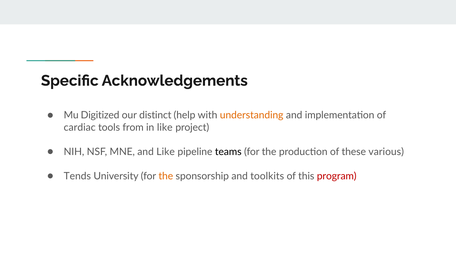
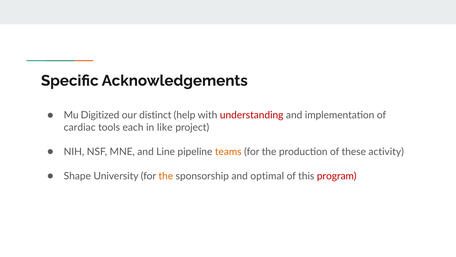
understanding colour: orange -> red (252, 115)
from: from -> each (133, 127)
and Like: Like -> Line (166, 151)
teams colour: black -> orange (228, 151)
various: various -> activity (386, 151)
Tends: Tends -> Shape (77, 176)
toolkits: toolkits -> optimal (267, 176)
